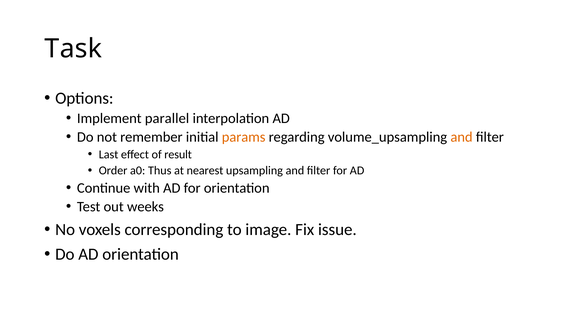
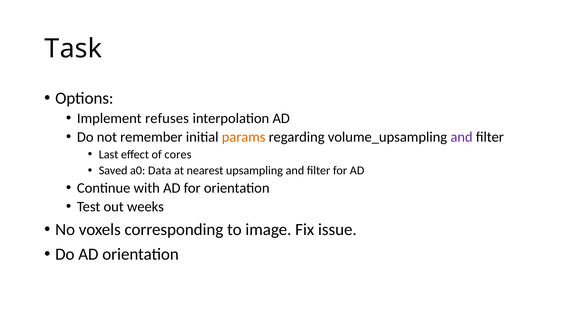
parallel: parallel -> refuses (167, 118)
and colour: orange -> purple (462, 137)
result: result -> cores (178, 154)
Order: Order -> Saved (113, 170)
Thus: Thus -> Data (160, 170)
